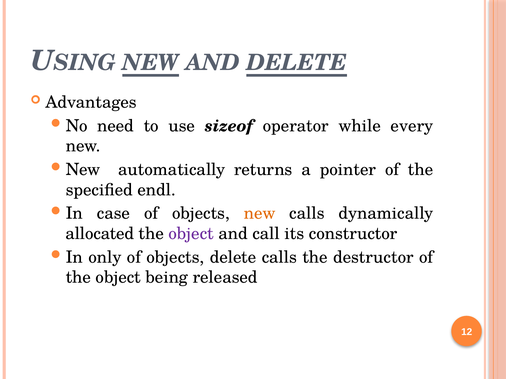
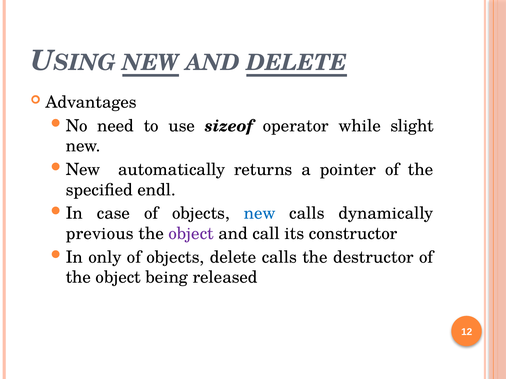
every: every -> slight (412, 126)
new colour: orange -> blue (260, 214)
allocated: allocated -> previous (100, 234)
